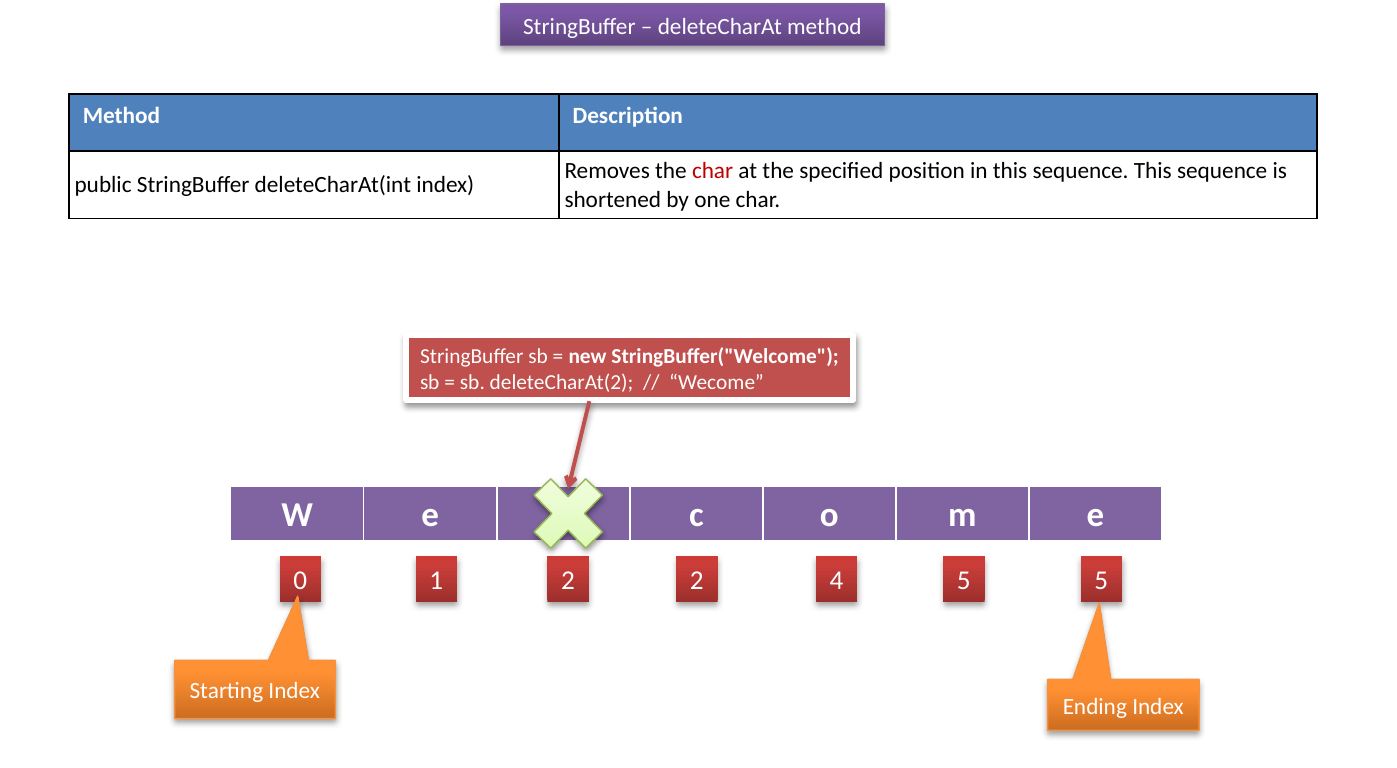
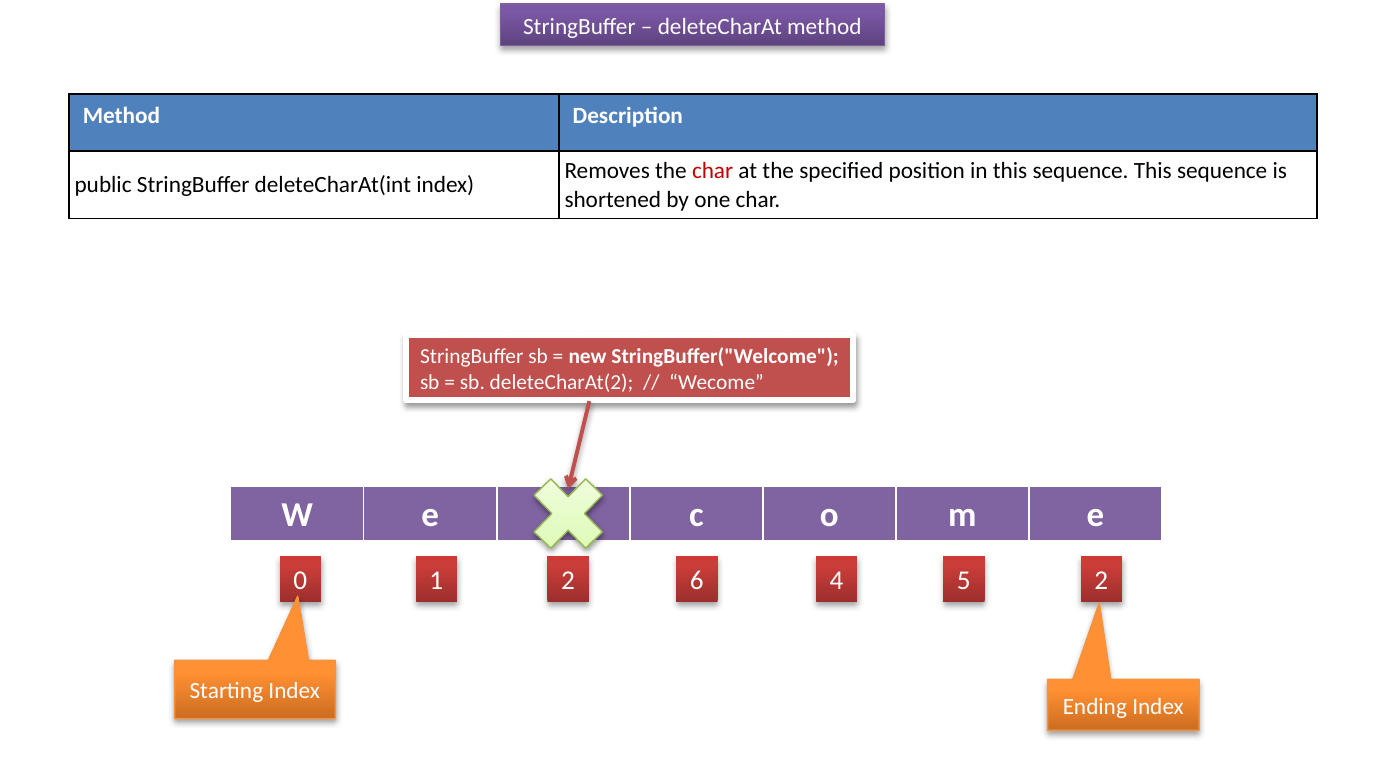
2 2: 2 -> 6 (697, 581)
5 5: 5 -> 2 (1101, 581)
